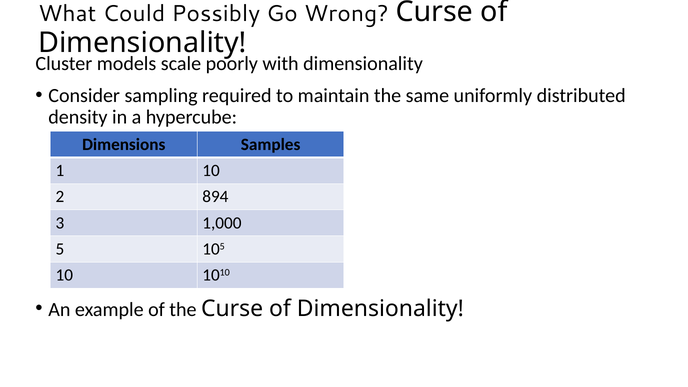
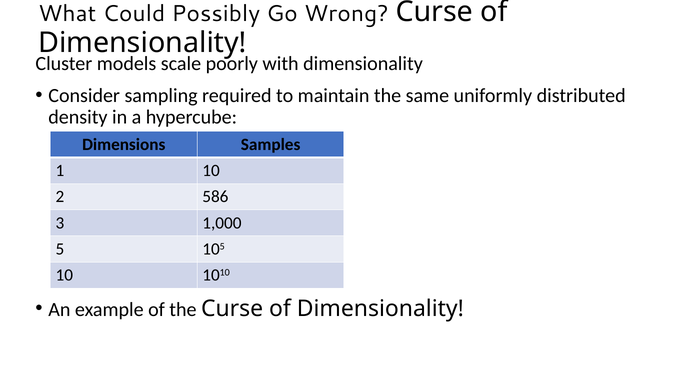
894: 894 -> 586 (215, 197)
